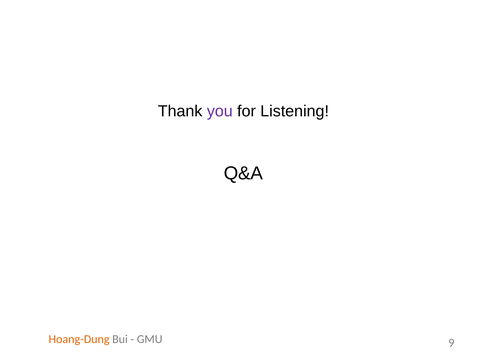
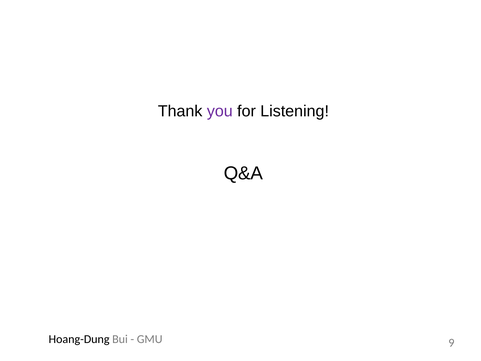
Hoang-Dung colour: orange -> black (79, 339)
